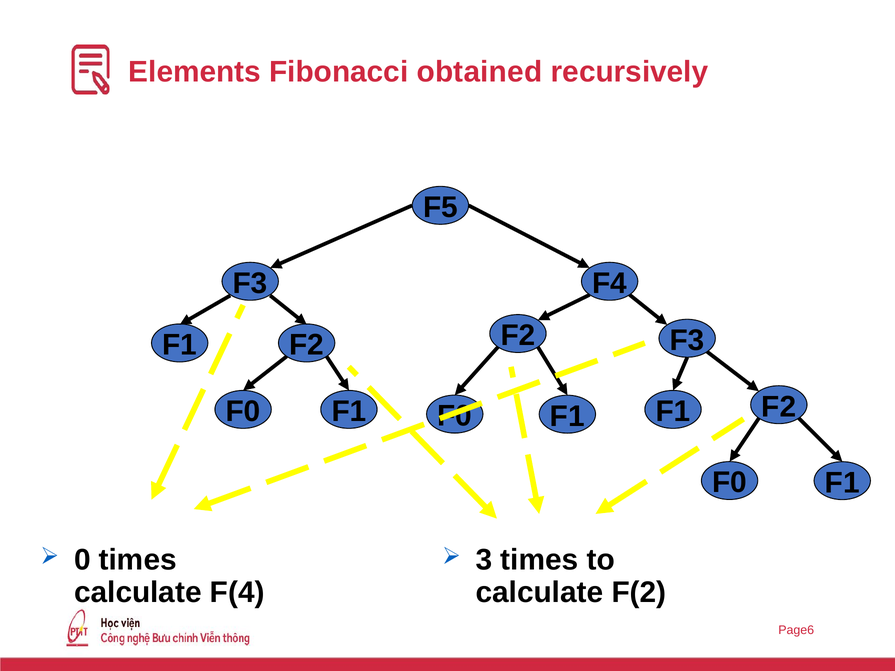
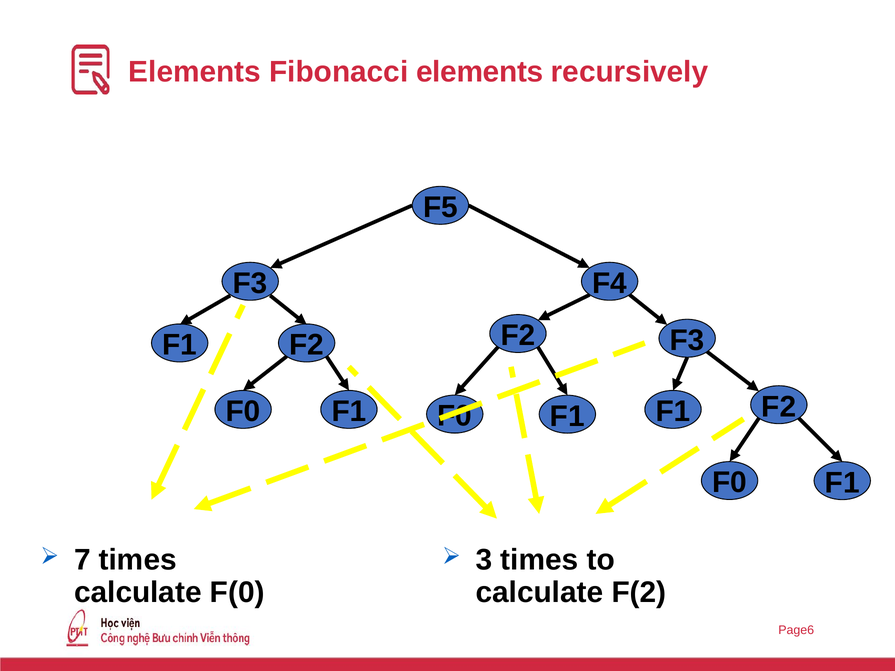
Fibonacci obtained: obtained -> elements (480, 72)
0: 0 -> 7 (82, 560)
F(4: F(4 -> F(0 (237, 593)
